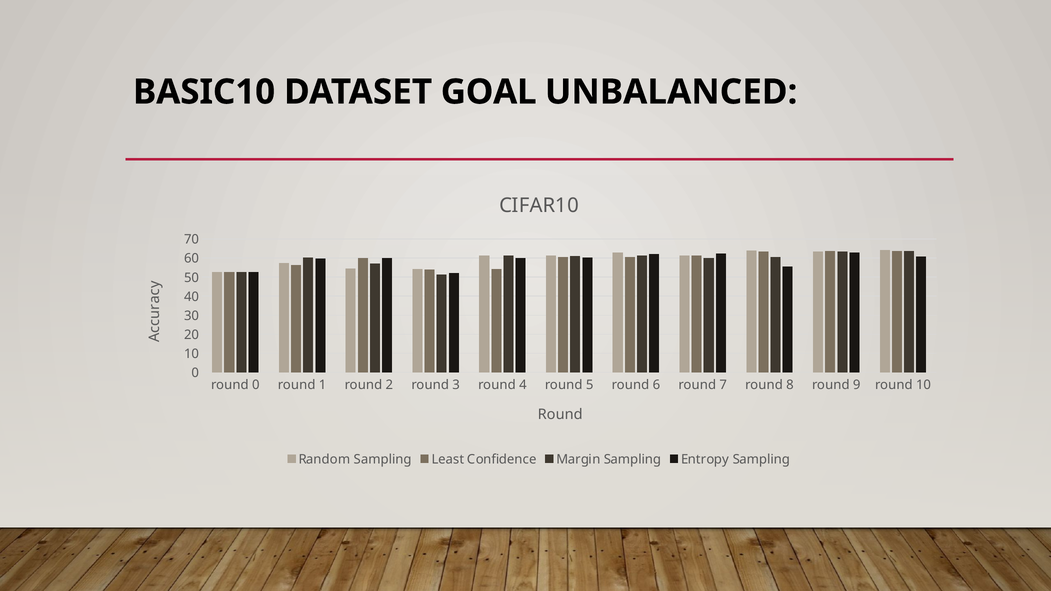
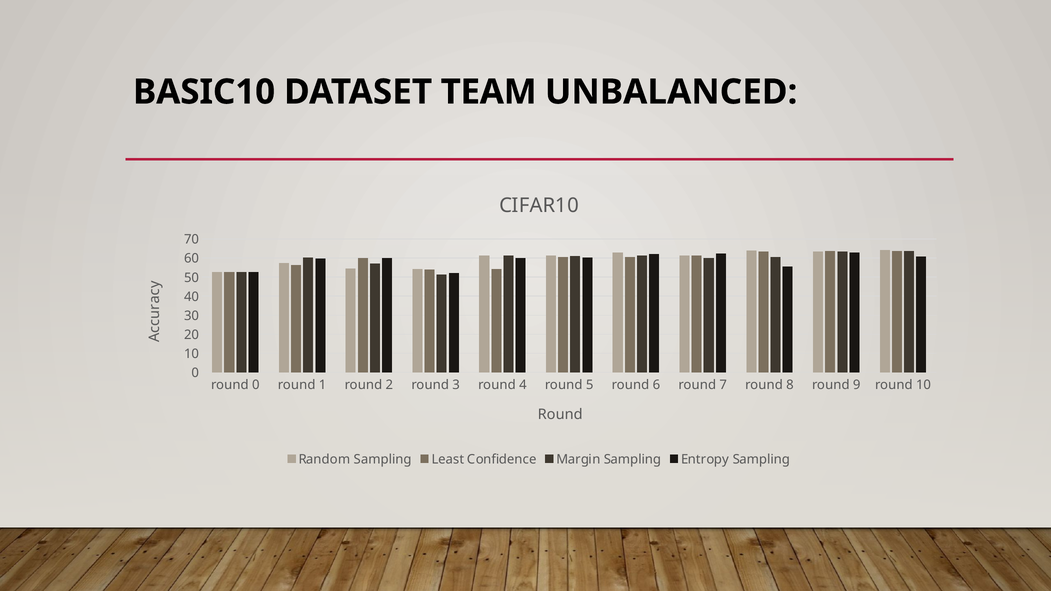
GOAL: GOAL -> TEAM (489, 92)
